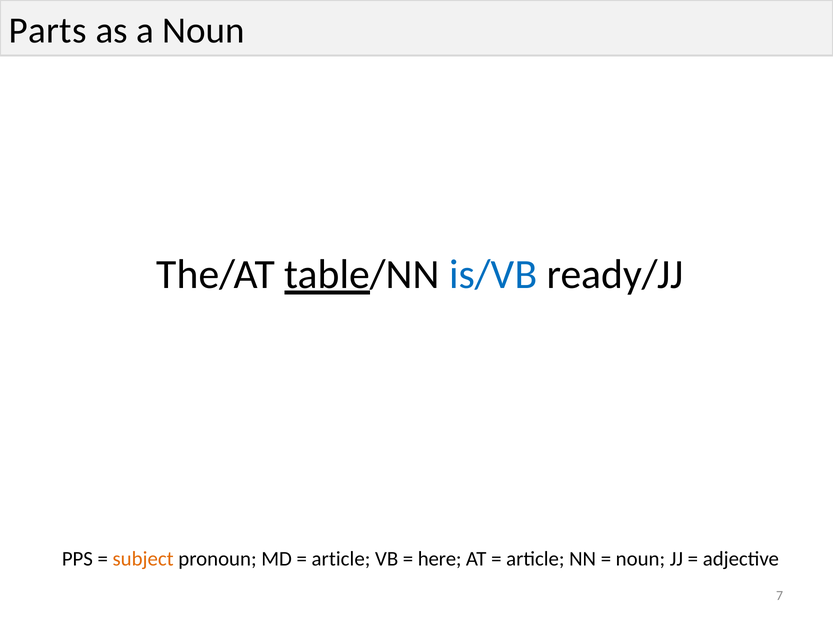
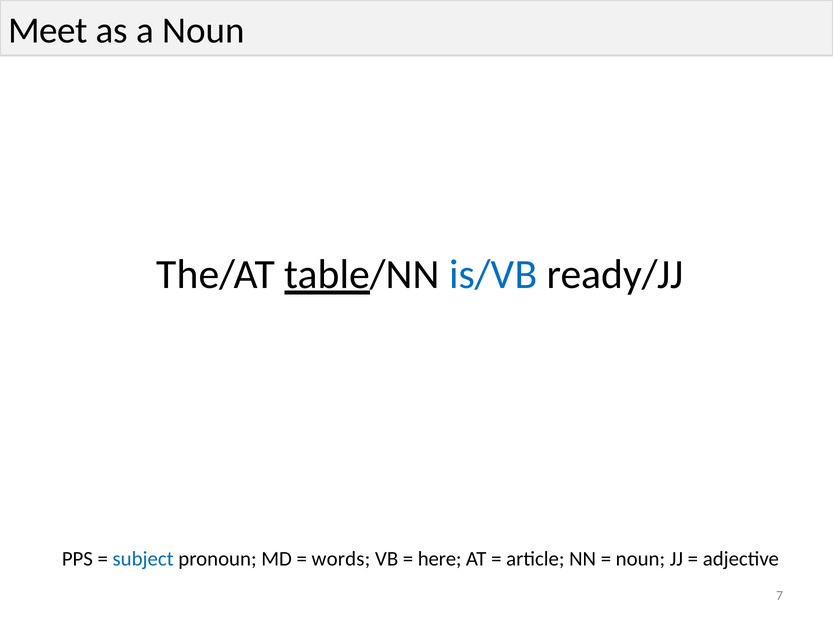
Parts: Parts -> Meet (48, 30)
subject colour: orange -> blue (143, 559)
article: article -> words (341, 559)
